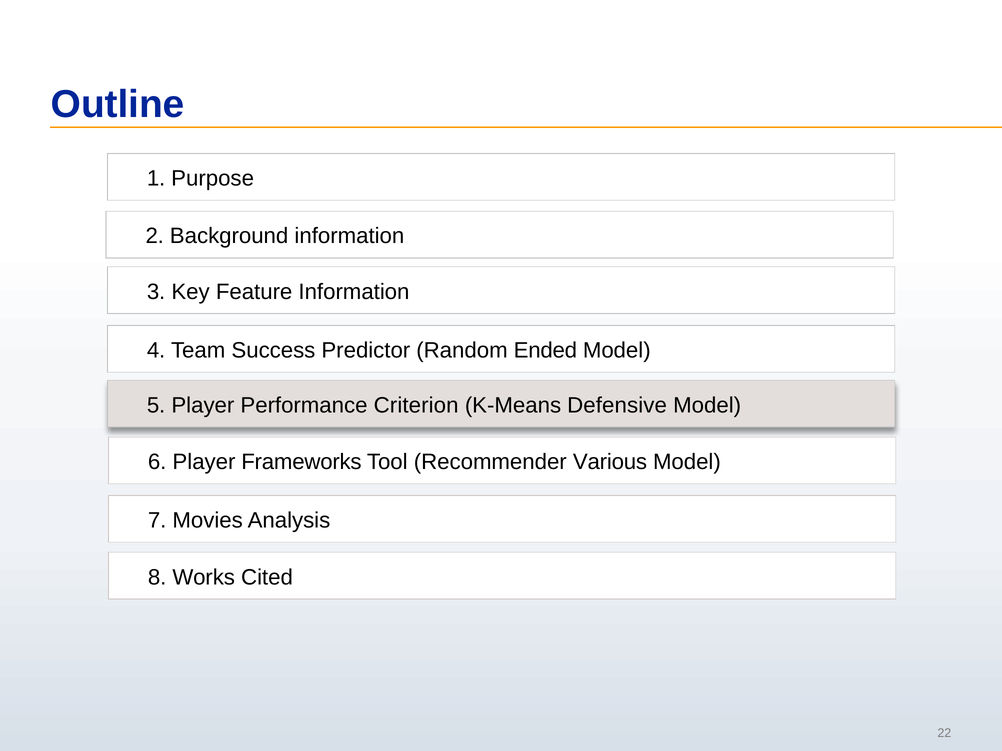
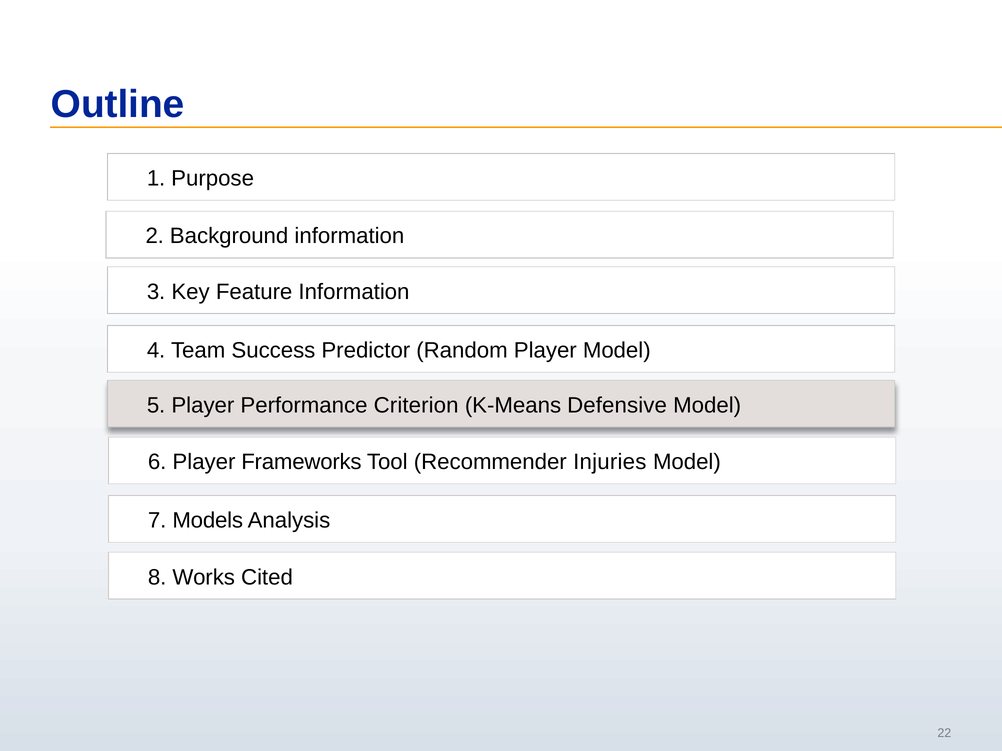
Random Ended: Ended -> Player (545, 351)
Various: Various -> Injuries (610, 462)
Movies: Movies -> Models (208, 521)
